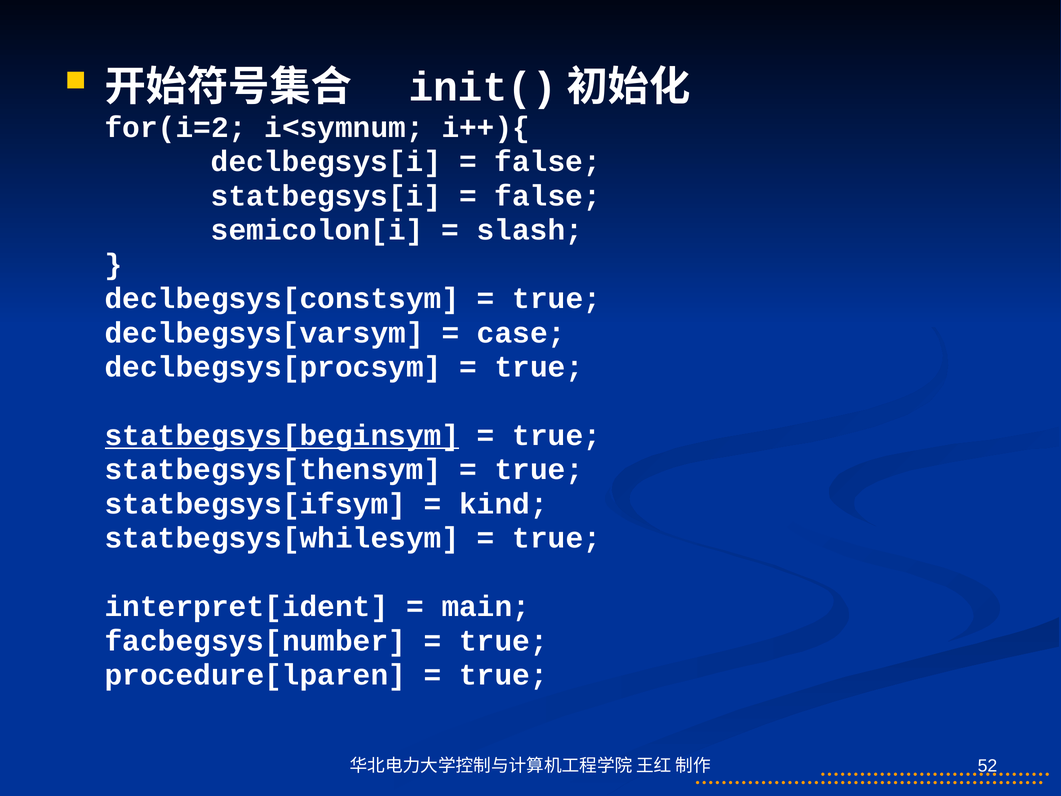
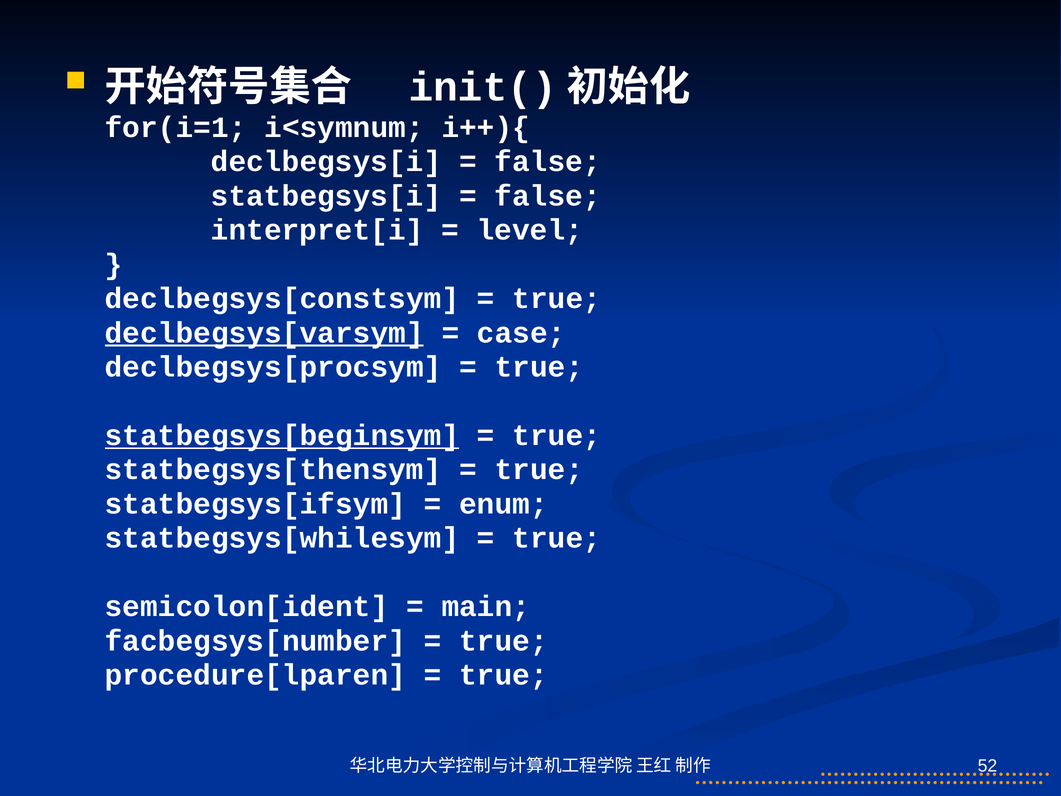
for(i=2: for(i=2 -> for(i=1 (176, 127)
semicolon[i: semicolon[i -> interpret[i (317, 230)
slash: slash -> level (530, 230)
declbegsys[varsym underline: none -> present (264, 333)
kind: kind -> enum (504, 504)
interpret[ident: interpret[ident -> semicolon[ident (247, 606)
